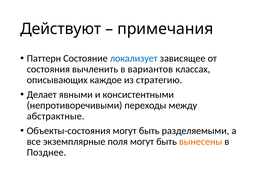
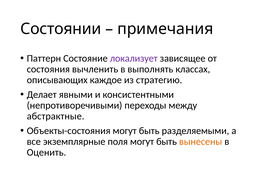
Действуют: Действуют -> Состоянии (61, 29)
локализует colour: blue -> purple (134, 58)
вариантов: вариантов -> выполнять (150, 69)
Позднее: Позднее -> Оценить (46, 152)
